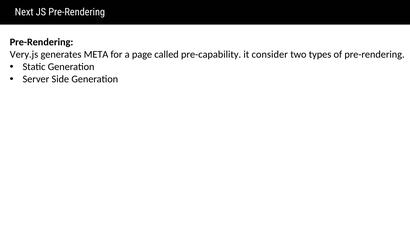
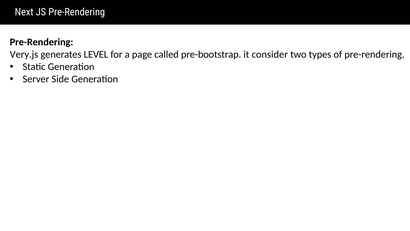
META: META -> LEVEL (96, 54)
pre-capability: pre-capability -> pre-bootstrap (211, 54)
